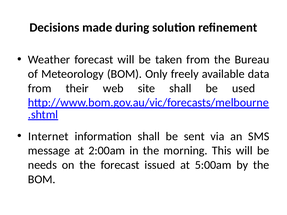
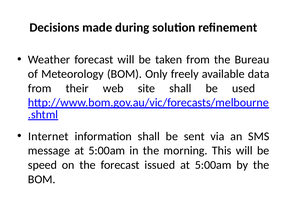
message at 2:00am: 2:00am -> 5:00am (107, 151)
needs: needs -> speed (42, 165)
